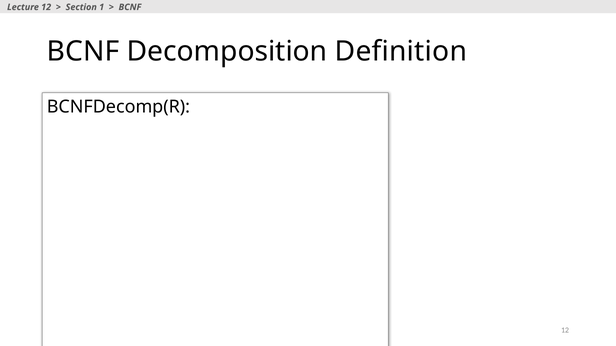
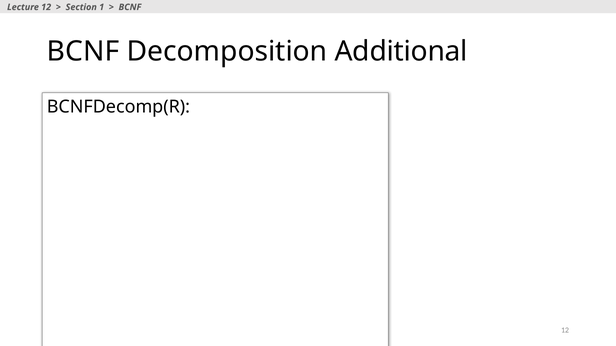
Definition: Definition -> Additional (401, 52)
